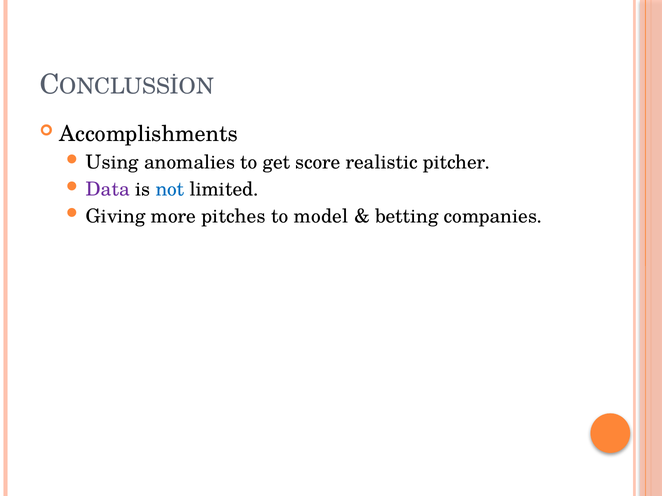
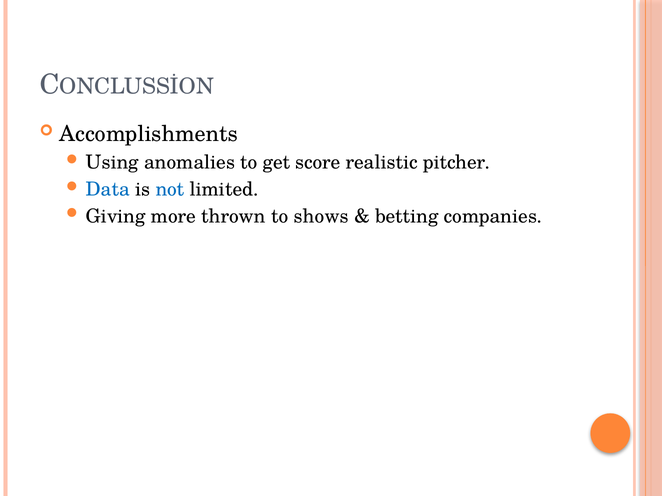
Data colour: purple -> blue (108, 189)
pitches: pitches -> thrown (233, 216)
model: model -> shows (321, 216)
